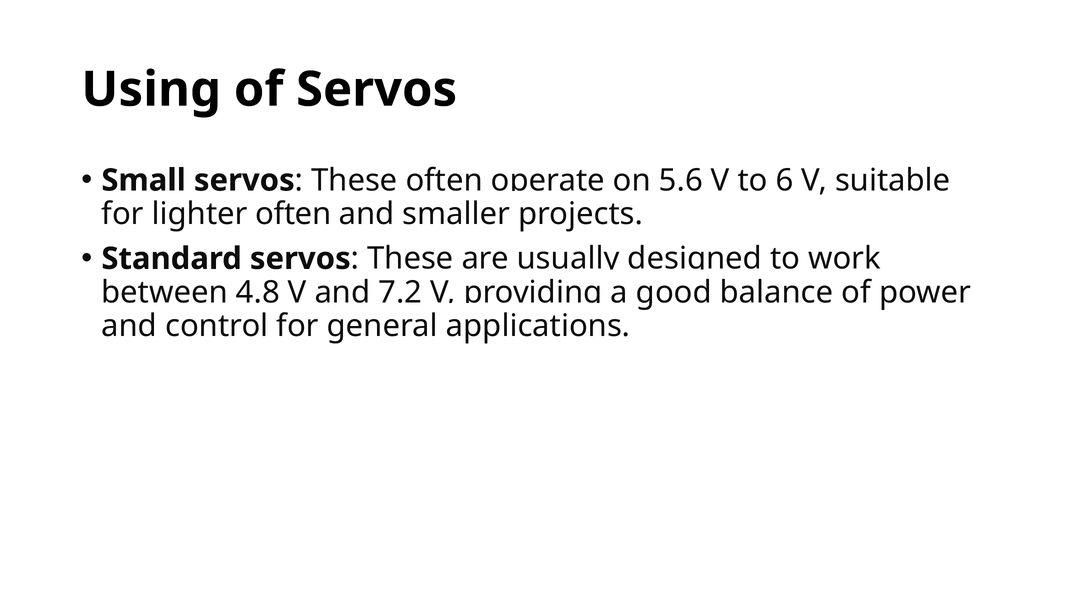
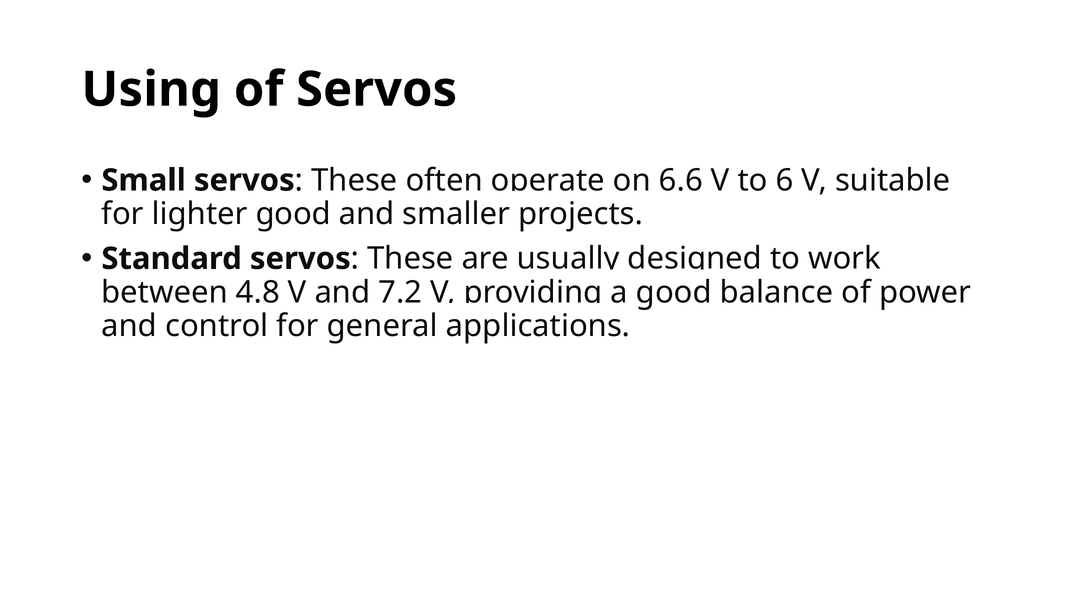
5.6: 5.6 -> 6.6 (681, 180)
lighter often: often -> good (293, 214)
